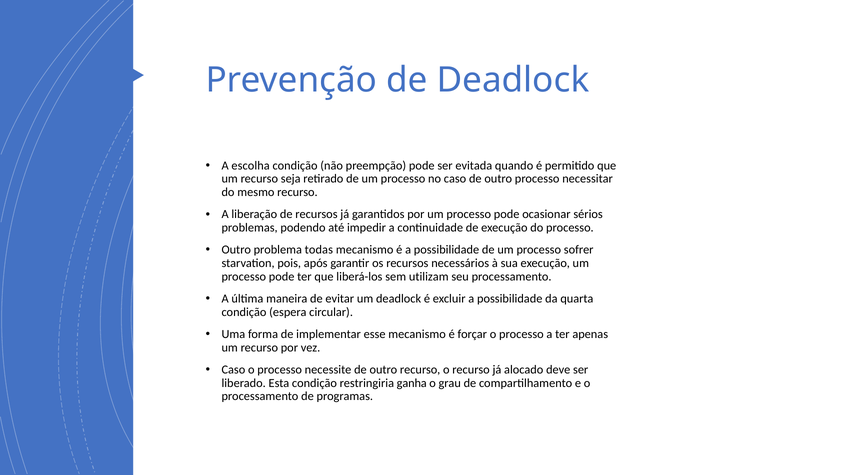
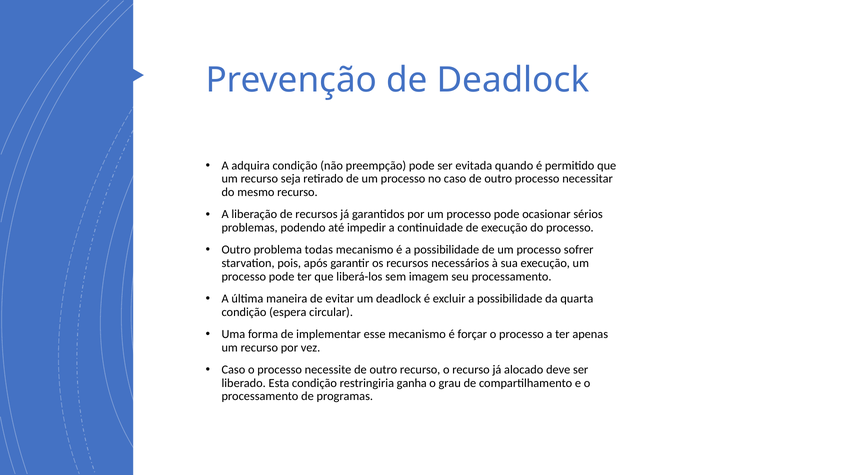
escolha: escolha -> adquira (251, 165)
utilizam: utilizam -> imagem (429, 276)
